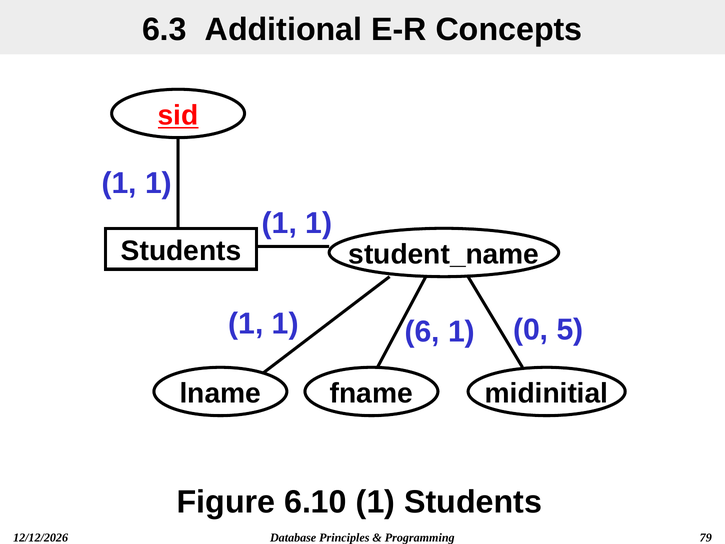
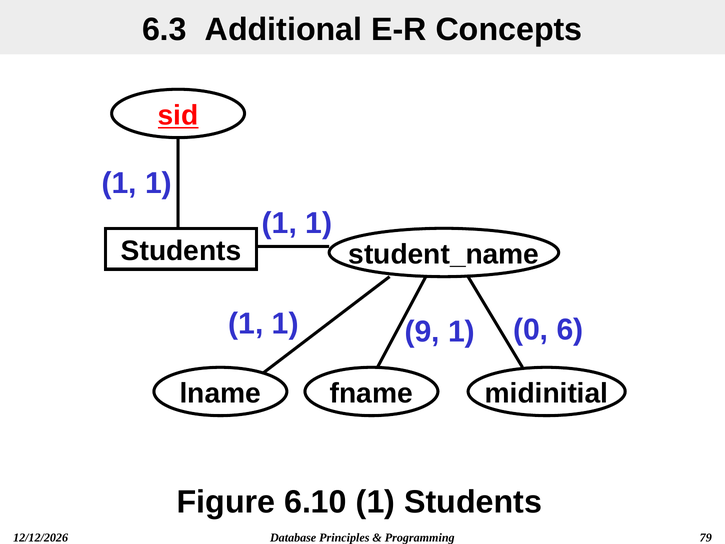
6: 6 -> 9 (422, 332)
5: 5 -> 6 (570, 330)
